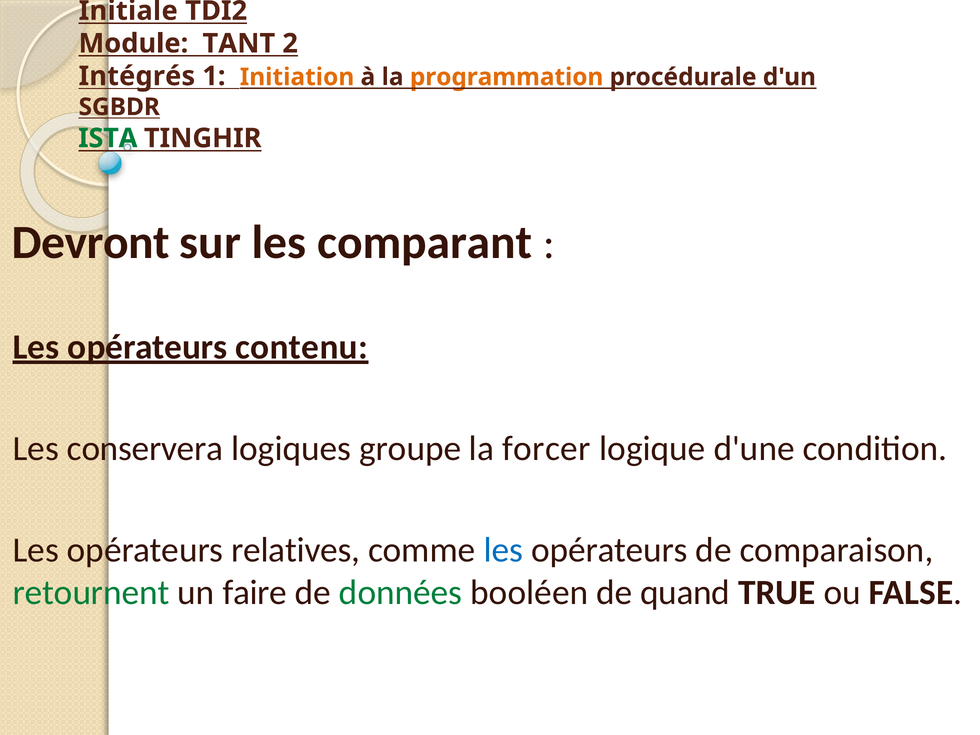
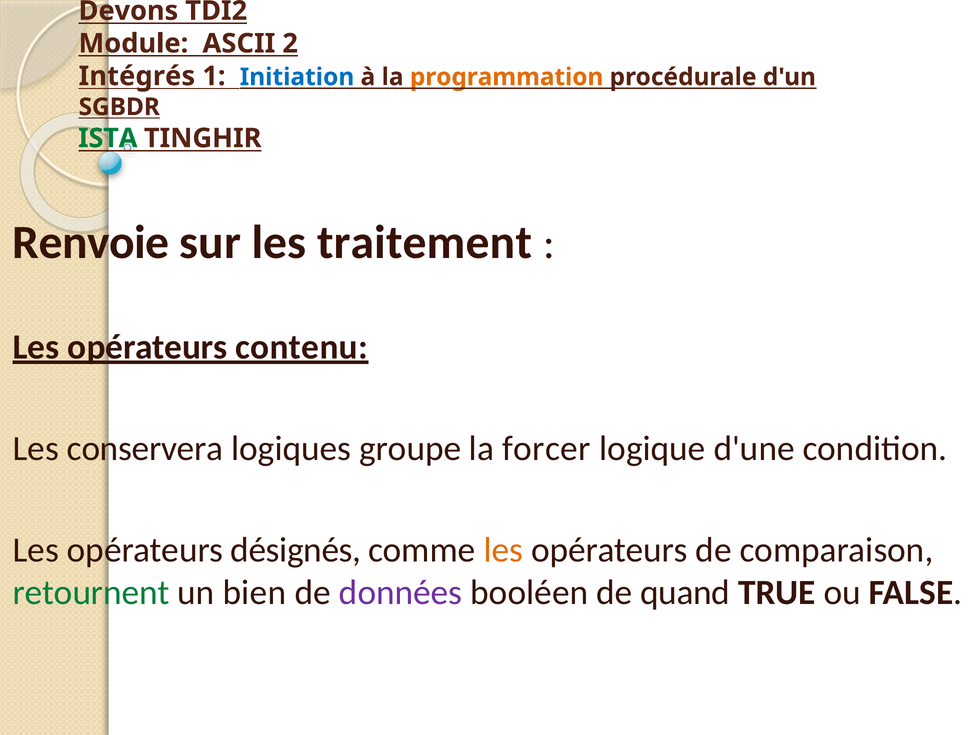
Initiale: Initiale -> Devons (128, 11)
TANT: TANT -> ASCII (239, 43)
Initiation colour: orange -> blue (297, 77)
Devront: Devront -> Renvoie (91, 242)
comparant: comparant -> traitement (425, 242)
relatives: relatives -> désignés (296, 550)
les colour: blue -> orange (503, 550)
faire: faire -> bien (254, 592)
données colour: green -> purple (401, 592)
